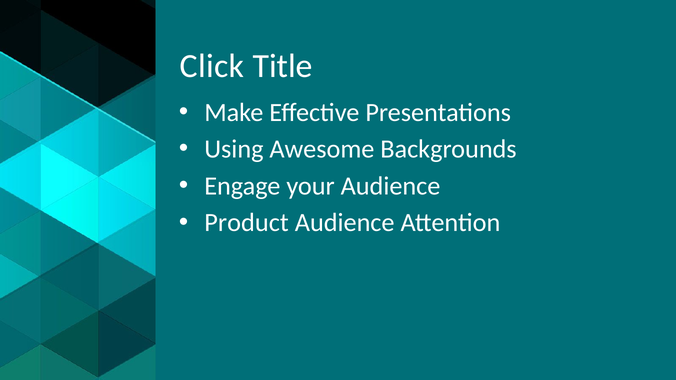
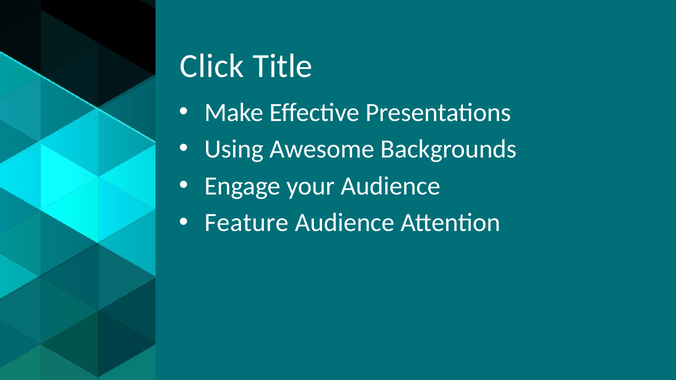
Product: Product -> Feature (246, 223)
